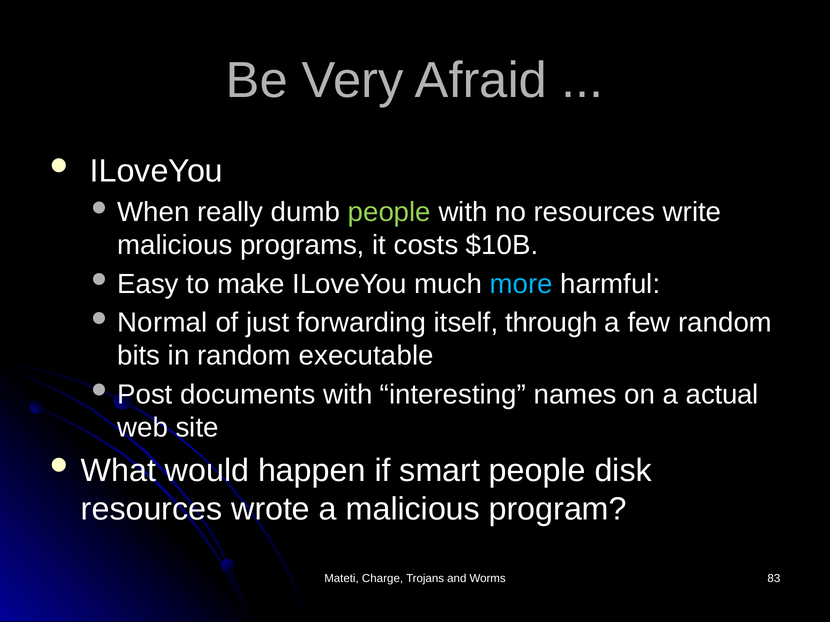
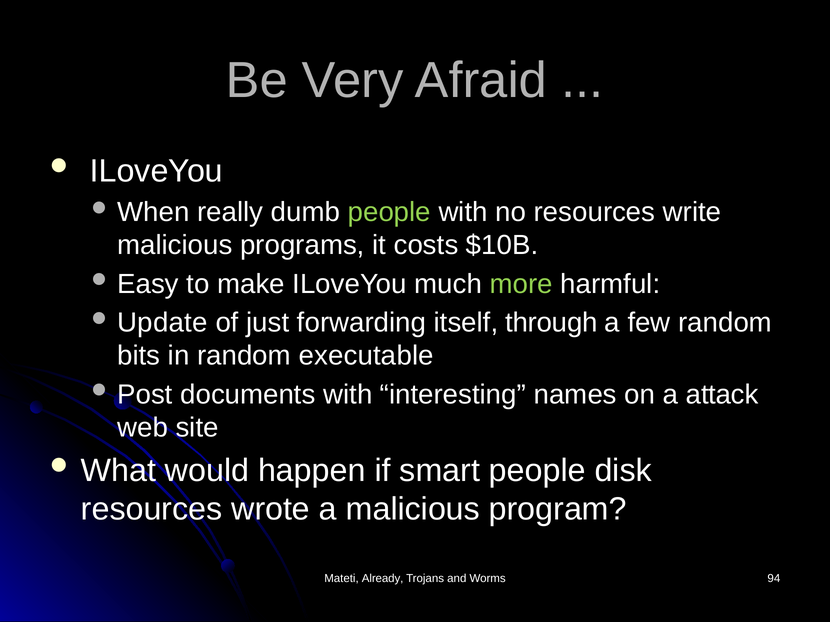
more colour: light blue -> light green (521, 284)
Normal: Normal -> Update (162, 323)
actual: actual -> attack (722, 395)
Charge: Charge -> Already (383, 579)
83: 83 -> 94 (774, 579)
